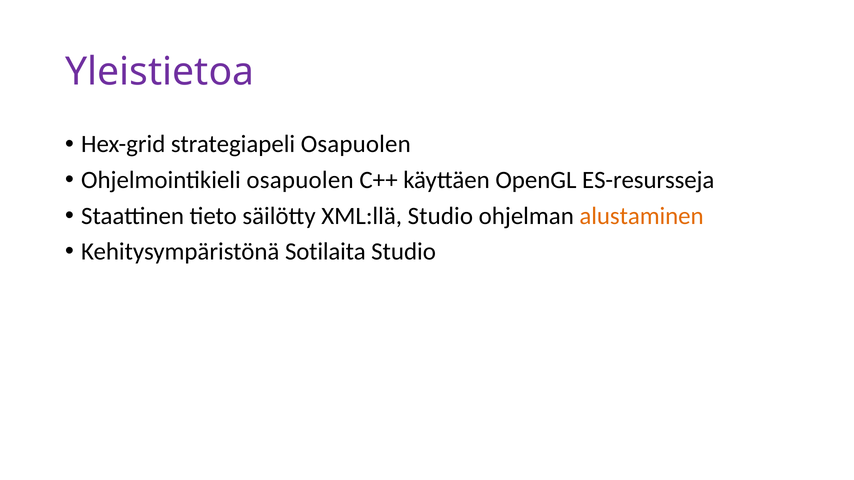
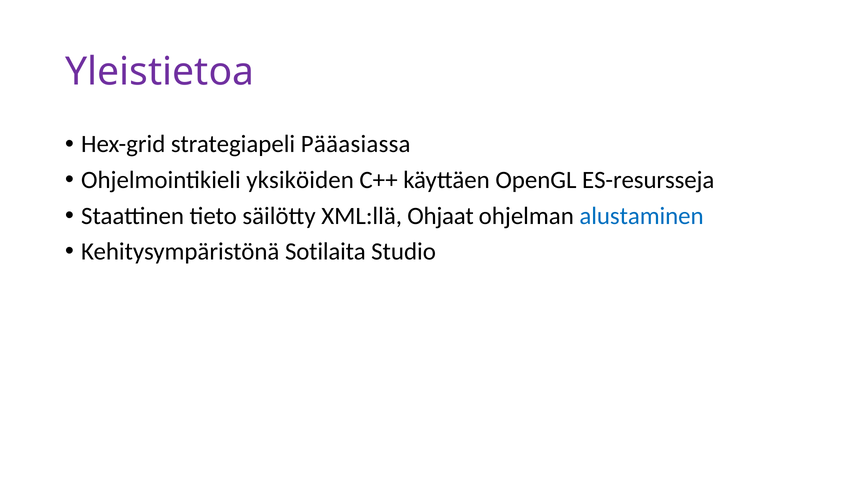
strategiapeli Osapuolen: Osapuolen -> Pääasiassa (356, 144)
Ohjelmointikieli osapuolen: osapuolen -> yksiköiden (300, 180)
XML:llä Studio: Studio -> Ohjaat (441, 216)
alustaminen colour: orange -> blue (642, 216)
